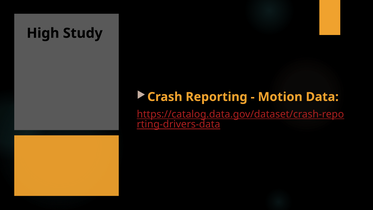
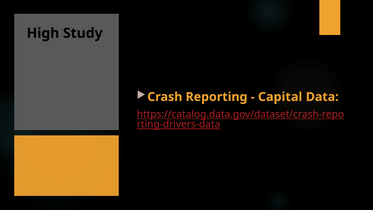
Motion: Motion -> Capital (280, 97)
